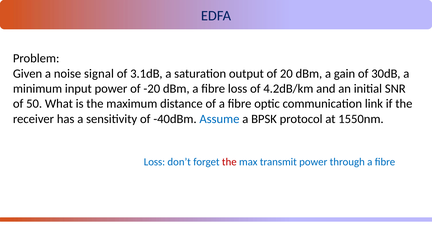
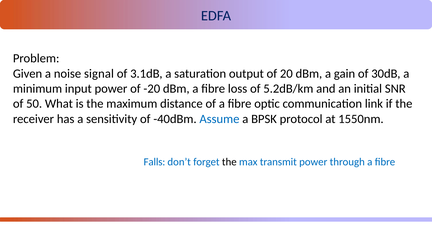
4.2dB/km: 4.2dB/km -> 5.2dB/km (288, 89)
Loss: Loss -> Falls (154, 162)
the colour: red -> black (229, 162)
